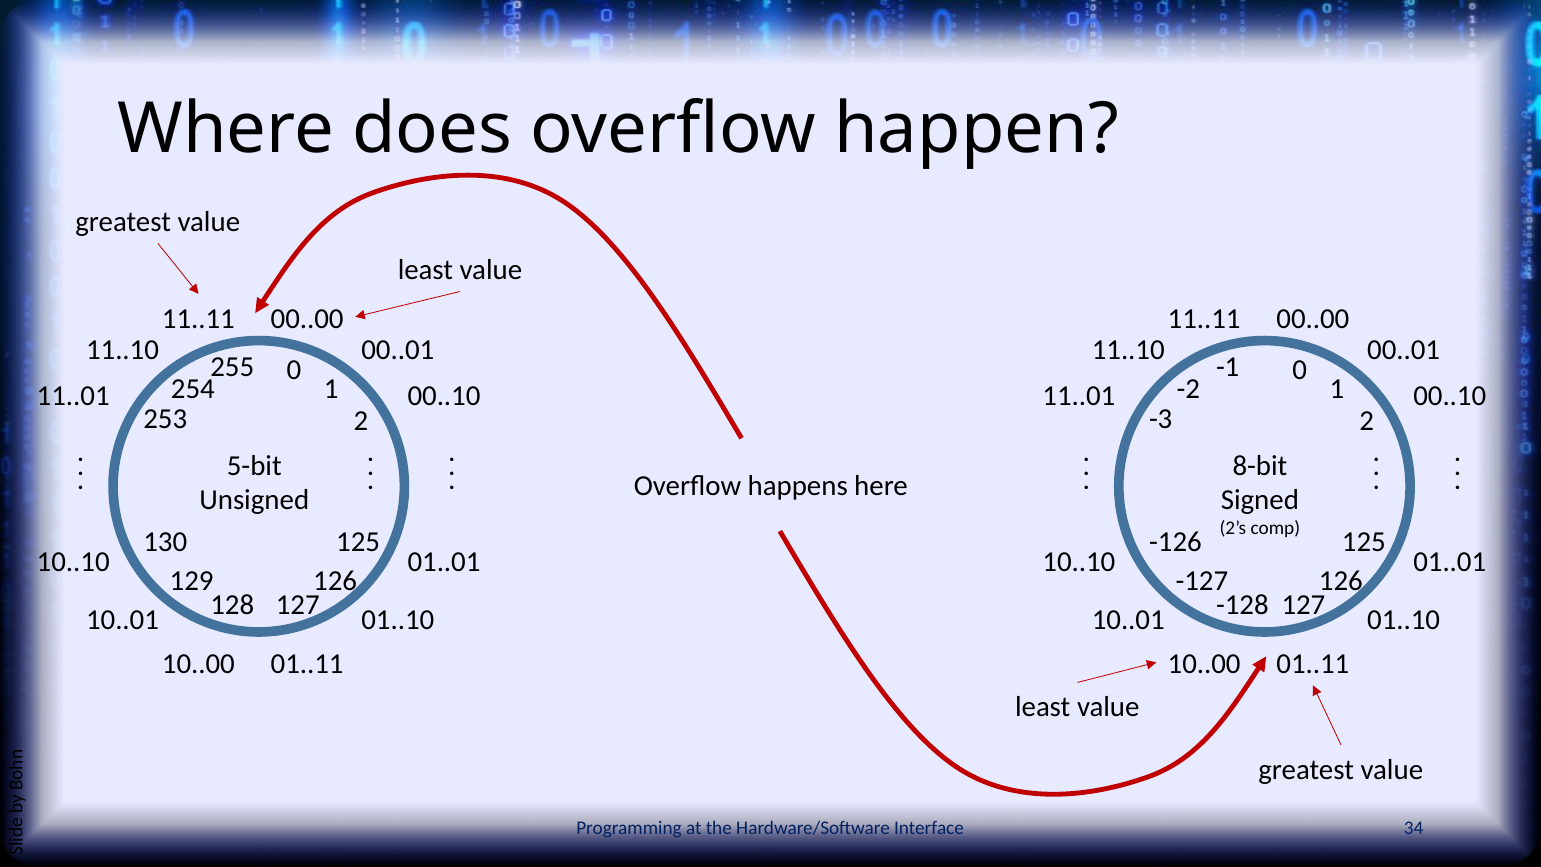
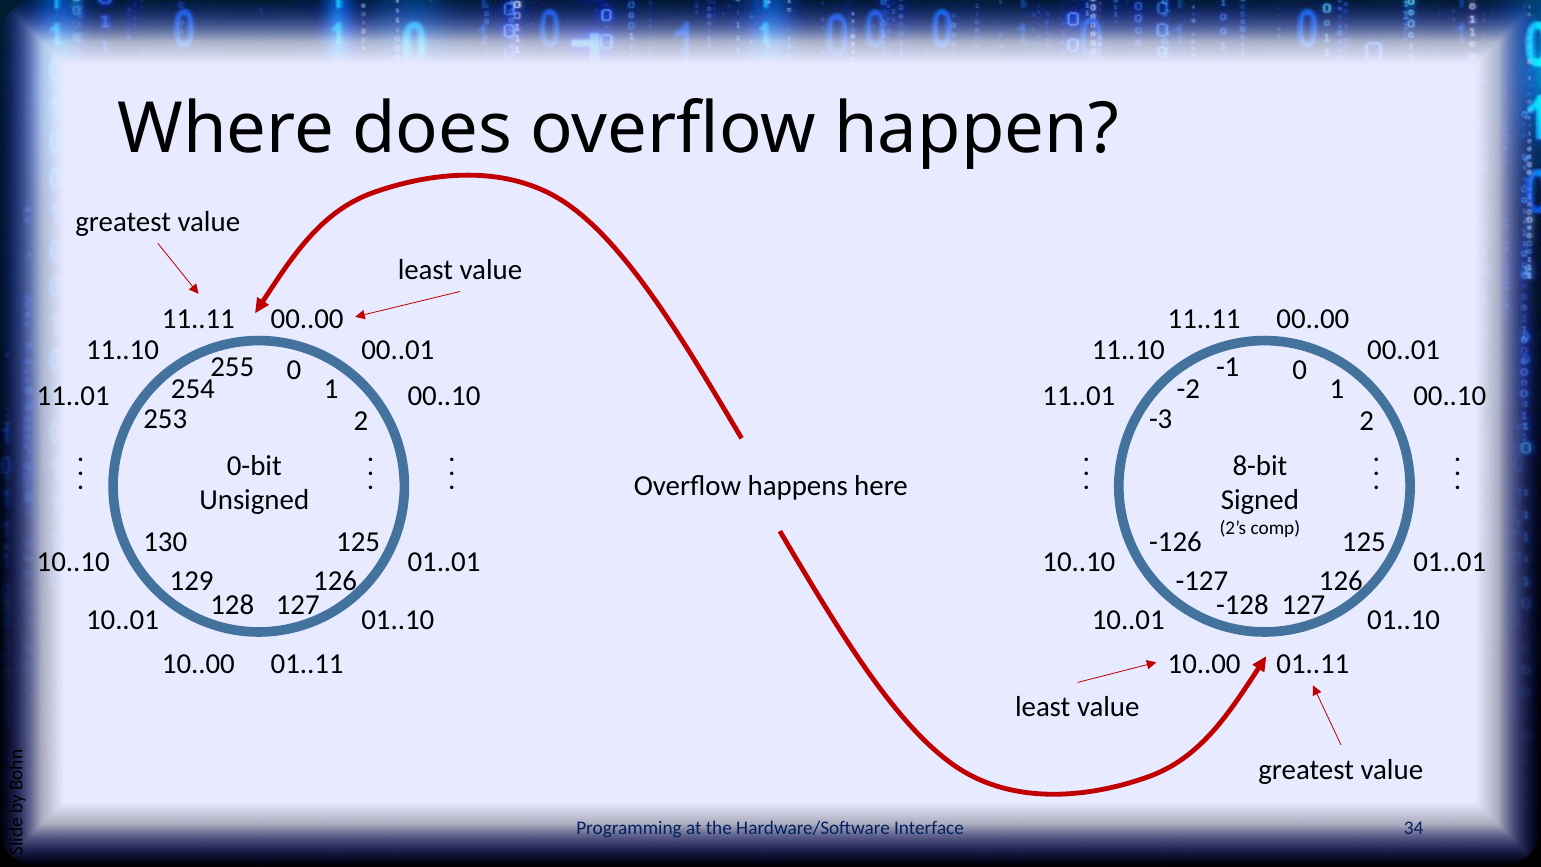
5-bit: 5-bit -> 0-bit (254, 466)
